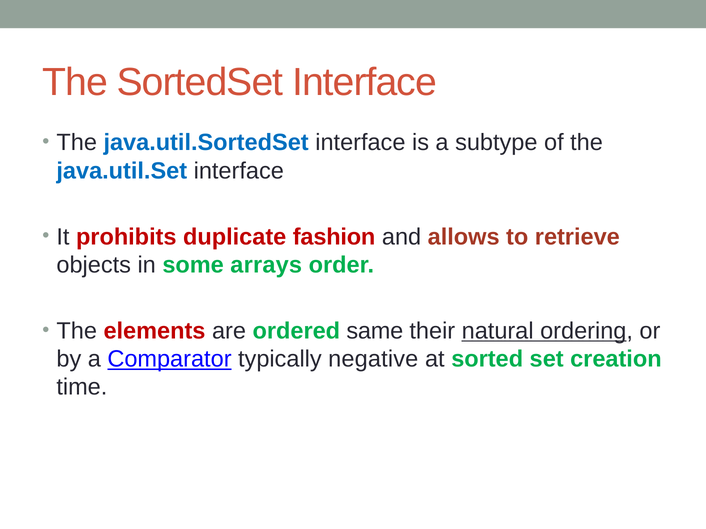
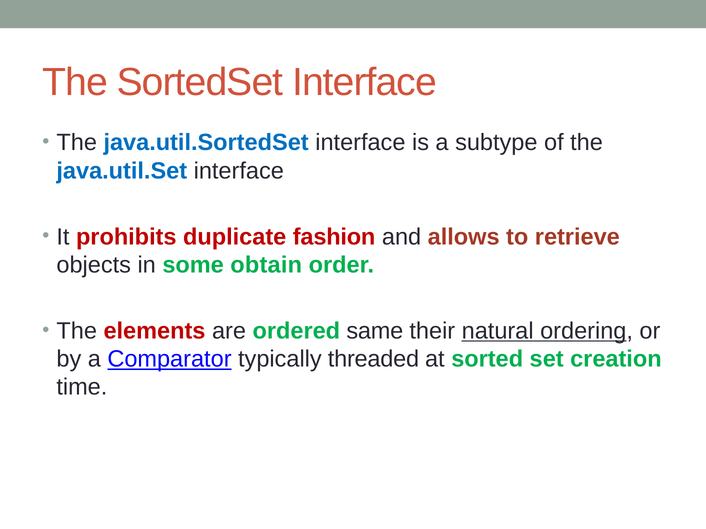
arrays: arrays -> obtain (266, 265)
negative: negative -> threaded (373, 359)
